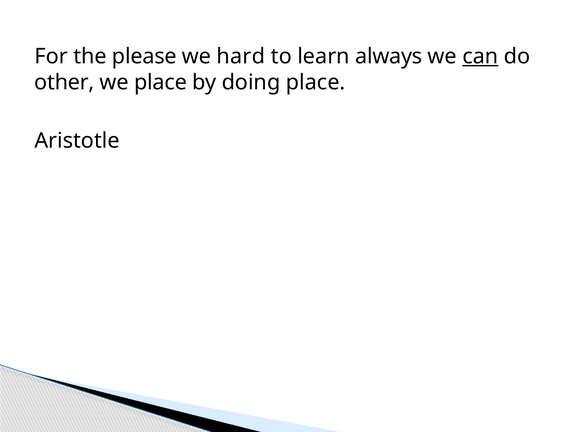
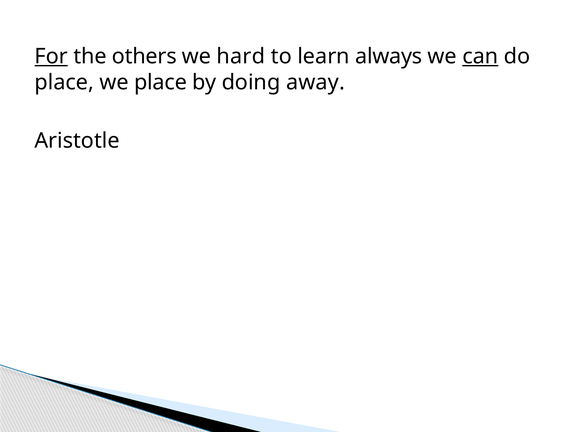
For underline: none -> present (51, 57)
please: please -> others (144, 57)
other: other -> place (64, 82)
doing place: place -> away (316, 82)
